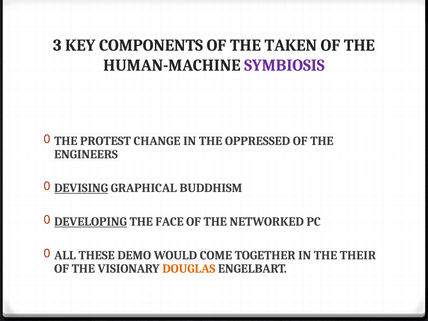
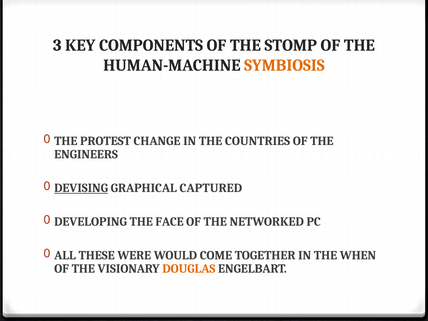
TAKEN: TAKEN -> STOMP (291, 45)
SYMBIOSIS colour: purple -> orange (284, 65)
OPPRESSED: OPPRESSED -> COUNTRIES (258, 141)
BUDDHISM: BUDDHISM -> CAPTURED (211, 188)
DEVELOPING underline: present -> none (91, 222)
DEMO: DEMO -> WERE (134, 255)
THEIR: THEIR -> WHEN (358, 255)
